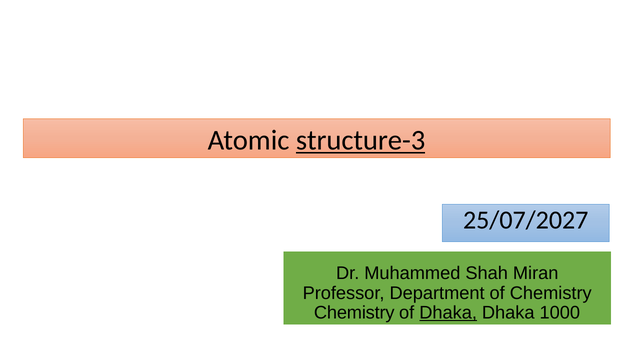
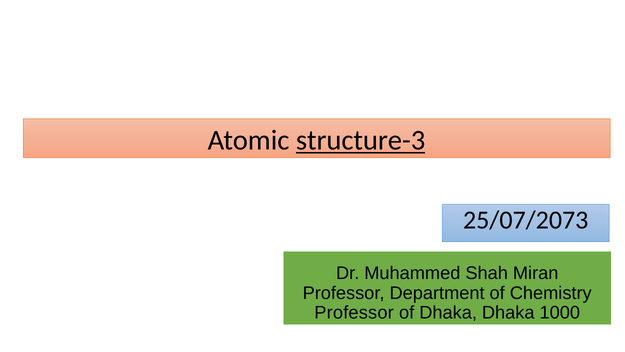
25/07/2027: 25/07/2027 -> 25/07/2073 (526, 220)
Chemistry: Chemistry -> Professor (354, 312)
Dhaka underline: present -> none (448, 312)
